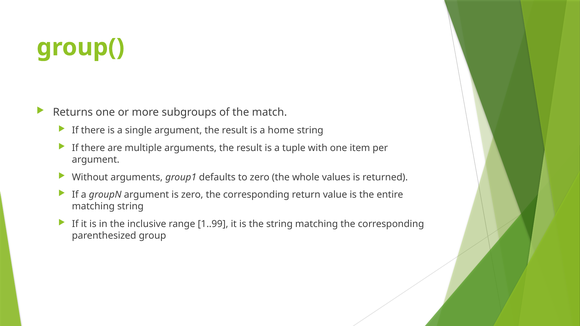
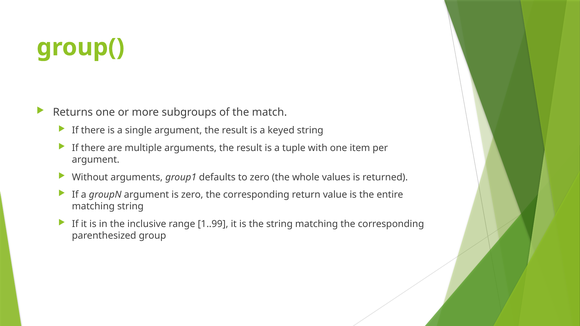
home: home -> keyed (281, 131)
